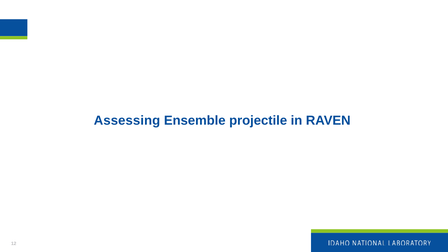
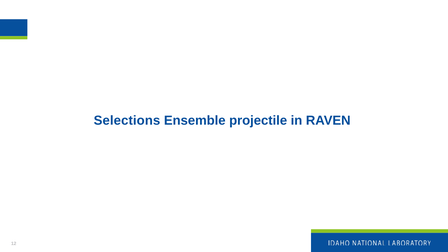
Assessing: Assessing -> Selections (127, 121)
